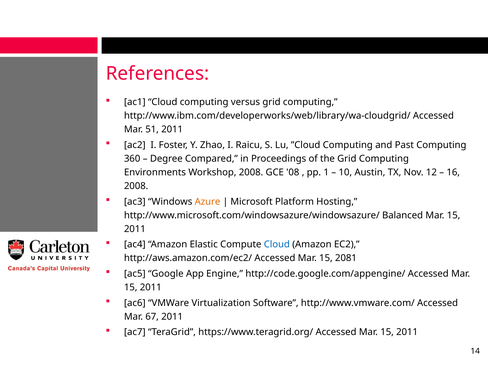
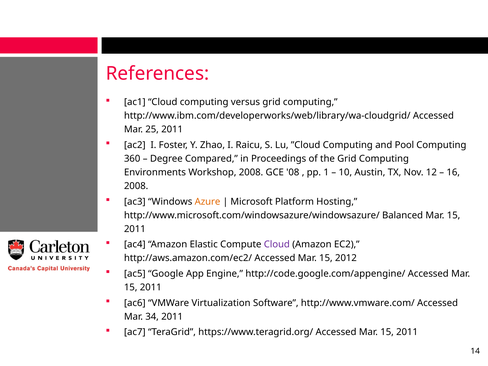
51: 51 -> 25 (152, 129)
Past: Past -> Pool (404, 145)
Cloud colour: blue -> purple (277, 244)
2081: 2081 -> 2012 (346, 258)
67: 67 -> 34 (152, 317)
